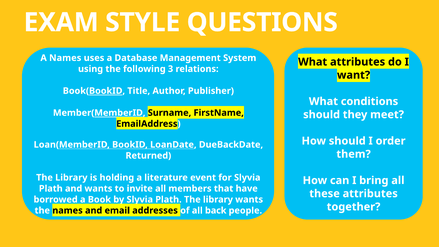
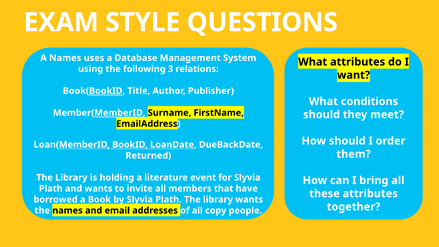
back: back -> copy (216, 210)
